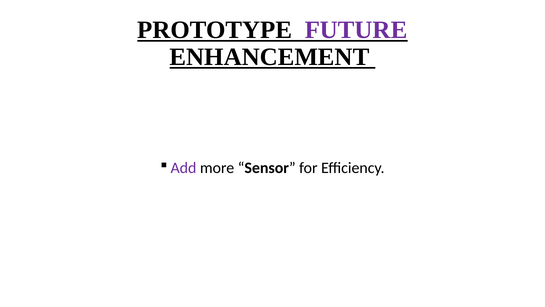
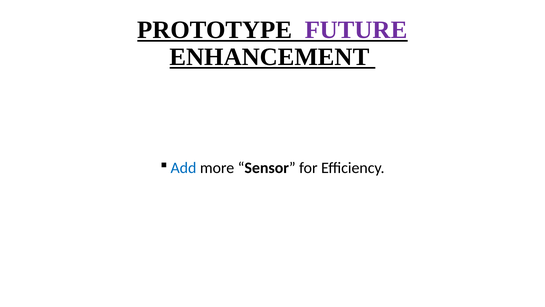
Add colour: purple -> blue (183, 168)
